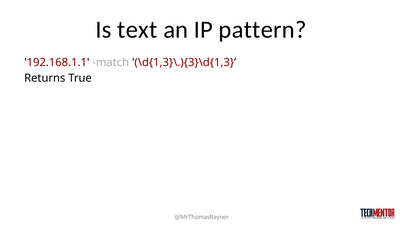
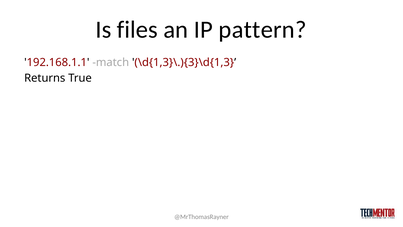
text: text -> files (137, 30)
